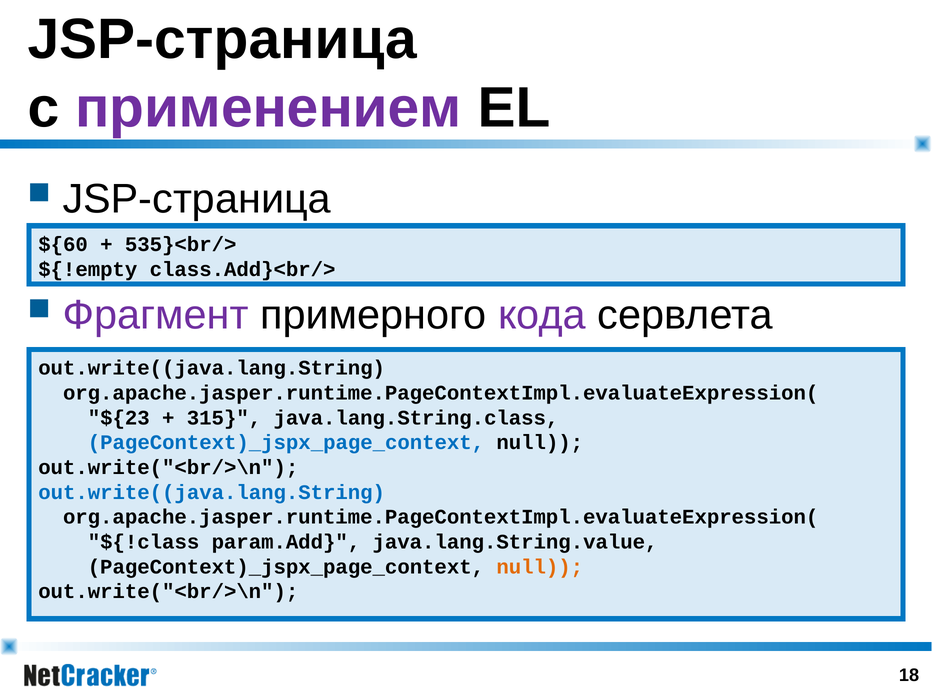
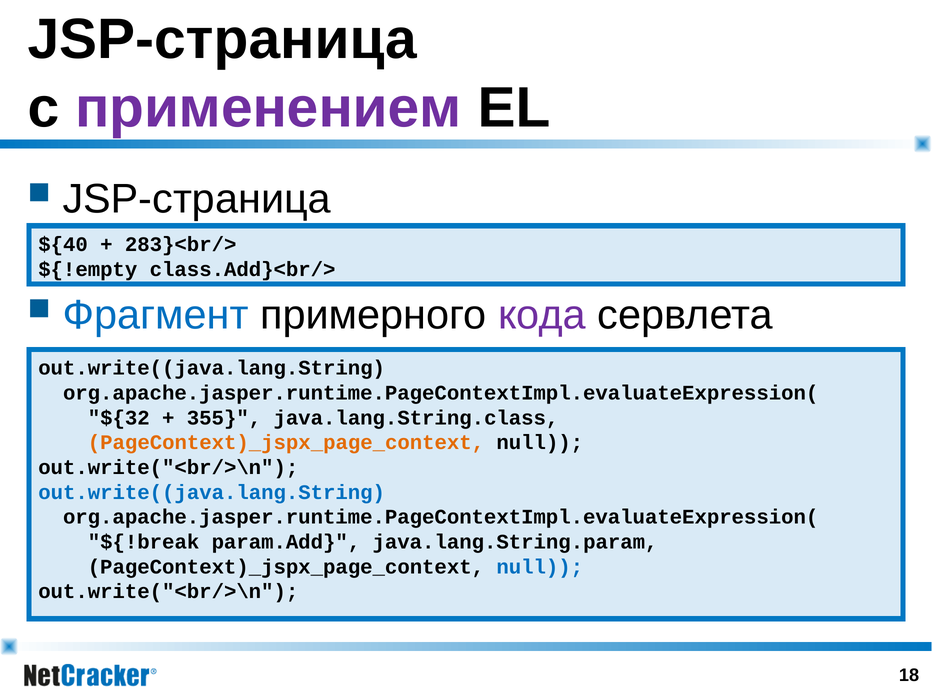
${60: ${60 -> ${40 (63, 244)
535}<br/>: 535}<br/> -> 283}<br/> (181, 244)
Фрагмент colour: purple -> blue (156, 315)
${23: ${23 -> ${32 (119, 418)
315: 315 -> 355 (224, 418)
PageContext)_jspx_page_context colour: blue -> orange (286, 443)
${!class: ${!class -> ${!break (144, 542)
java.lang.String.value: java.lang.String.value -> java.lang.String.param (515, 542)
null colour: orange -> blue (540, 567)
